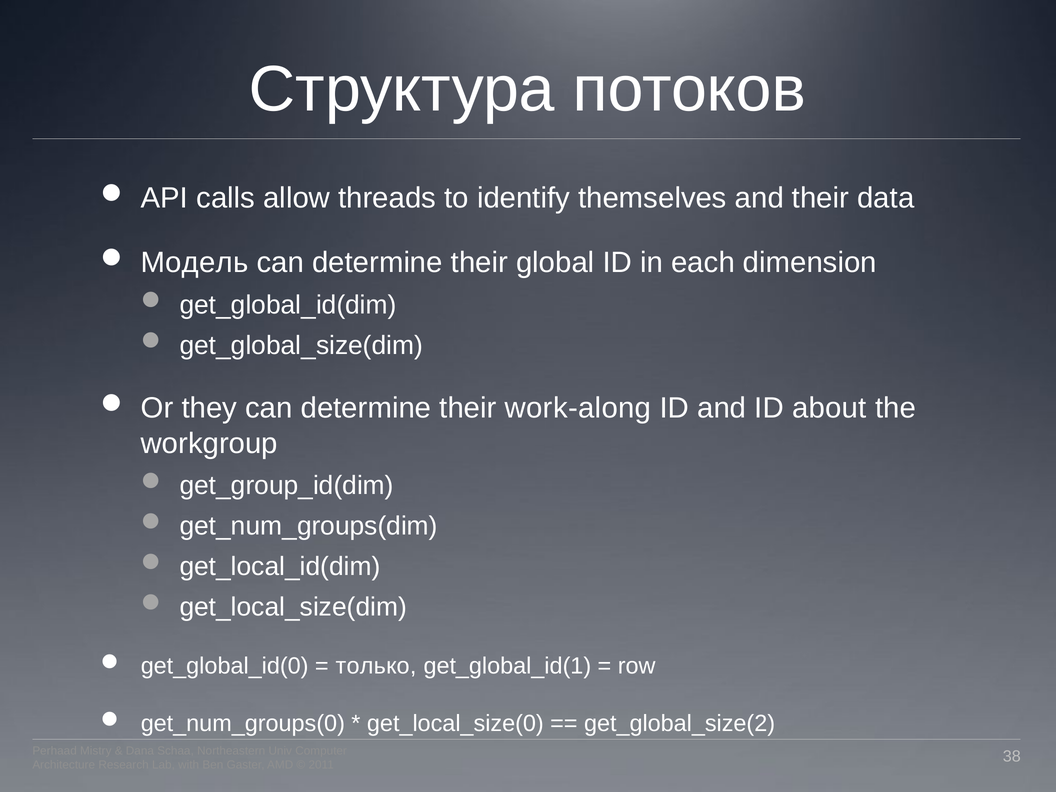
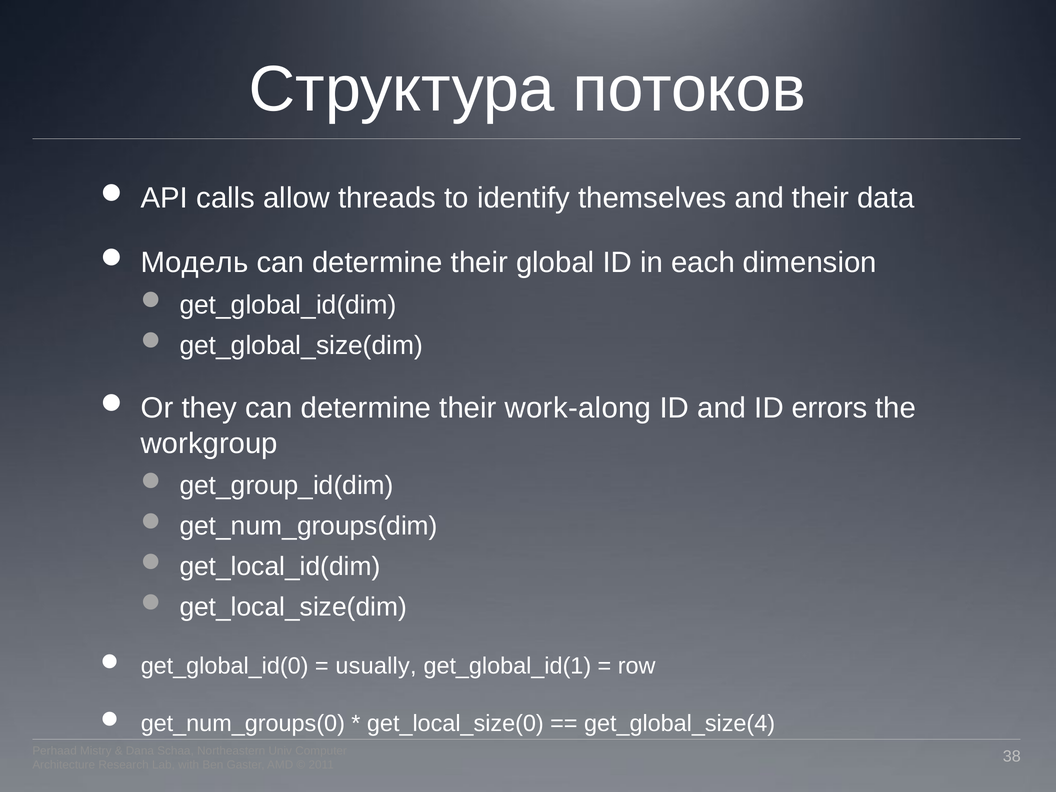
about: about -> errors (830, 408)
только: только -> usually (376, 666)
get_global_size(2: get_global_size(2 -> get_global_size(4 (680, 724)
